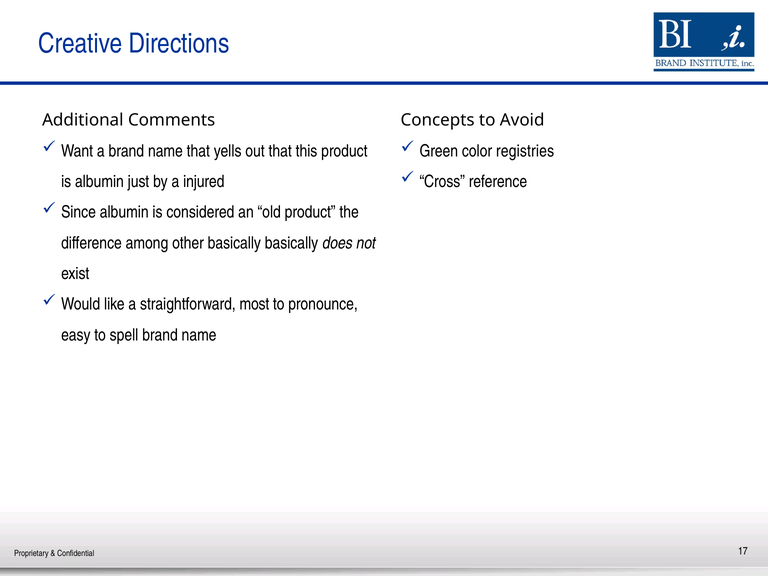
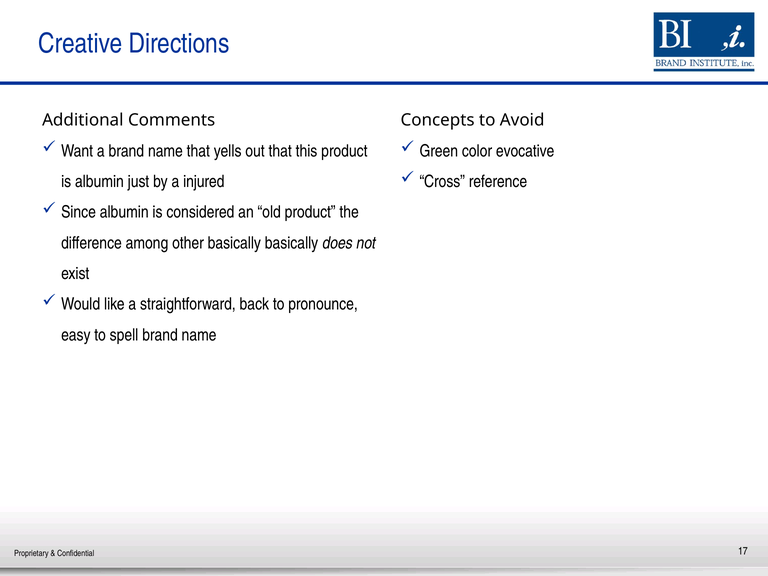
registries: registries -> evocative (525, 151)
most: most -> back (254, 304)
